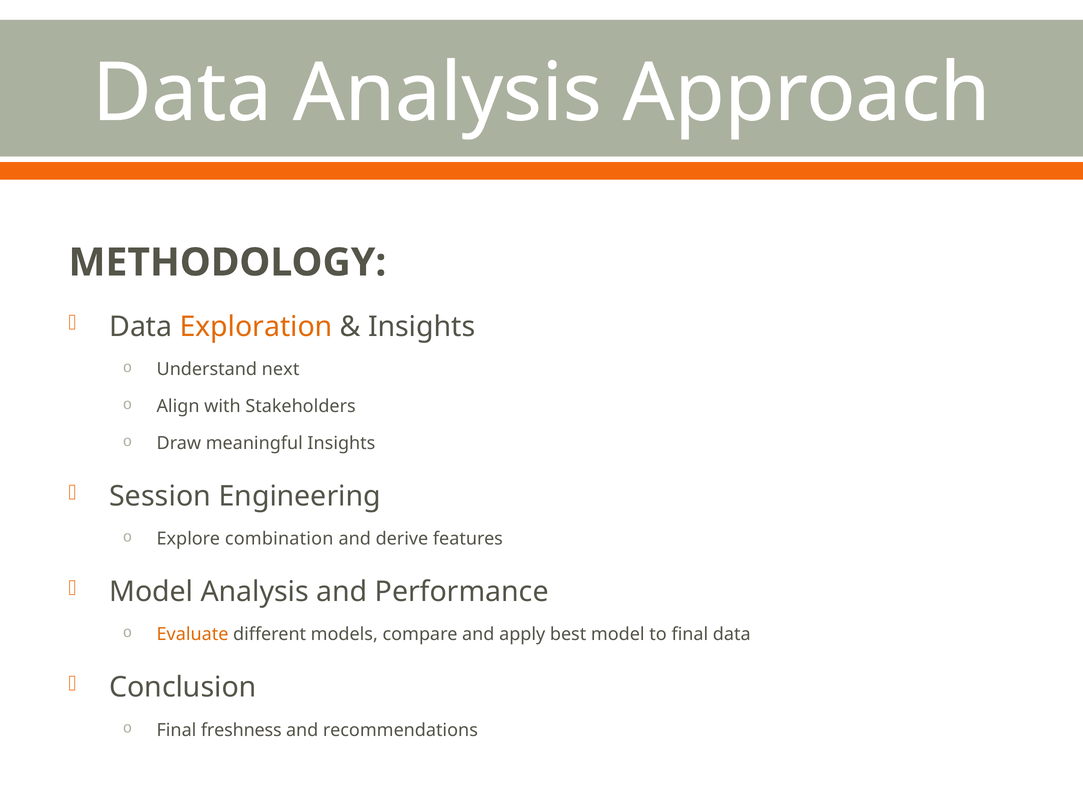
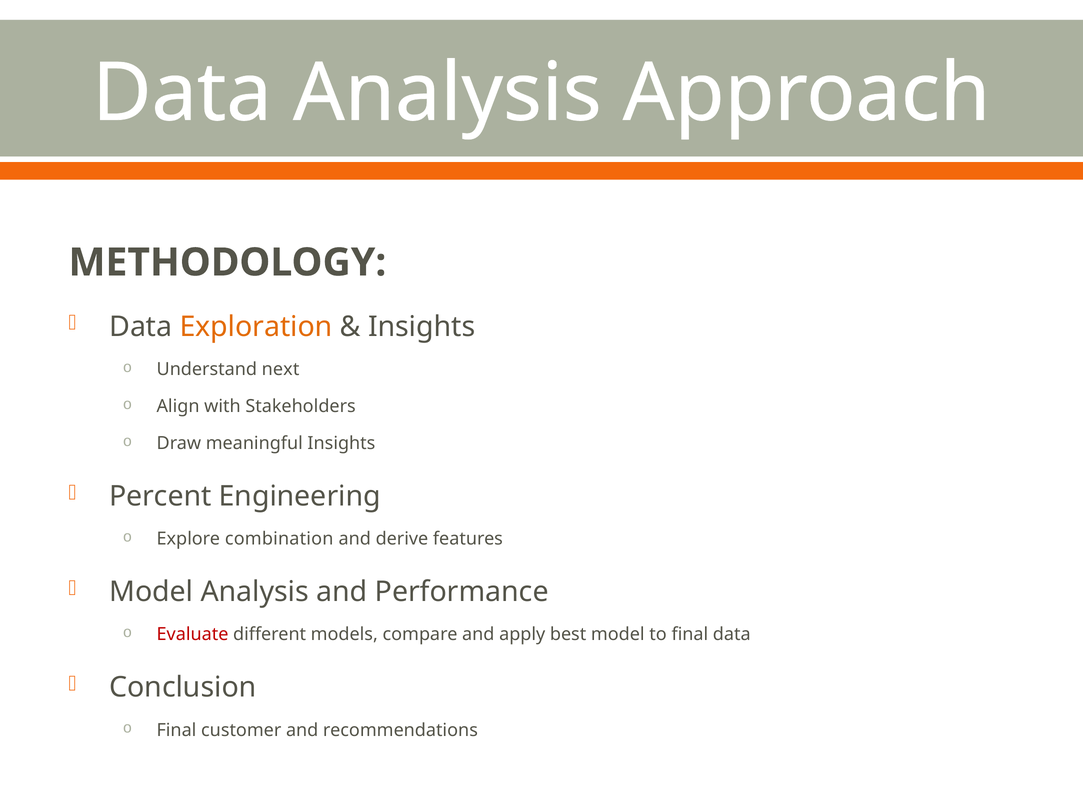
Session: Session -> Percent (160, 496)
Evaluate colour: orange -> red (193, 635)
freshness: freshness -> customer (241, 730)
